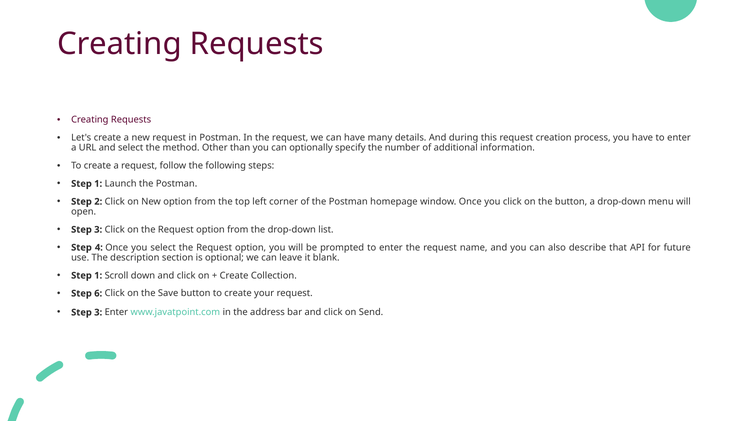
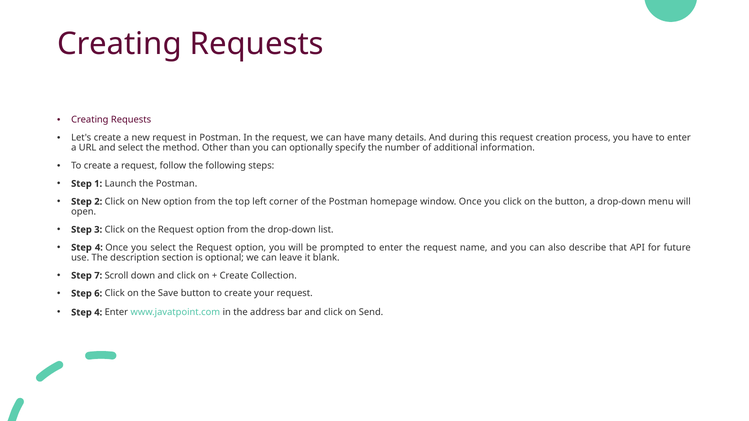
1: 1 -> 7 (98, 276)
3: 3 -> 4 (98, 313)
